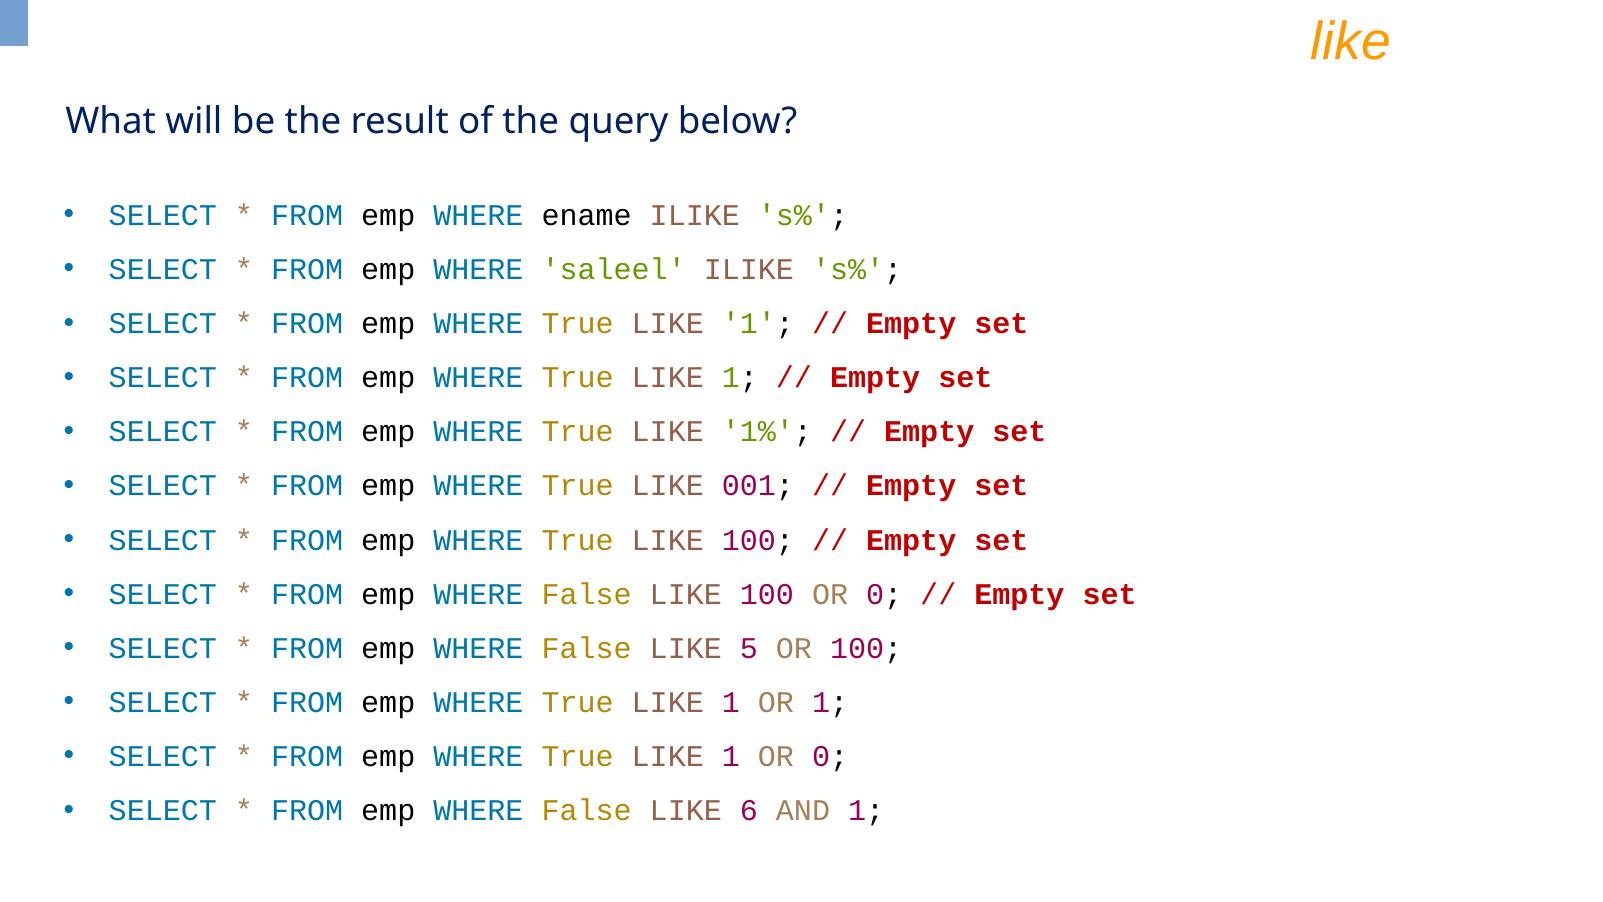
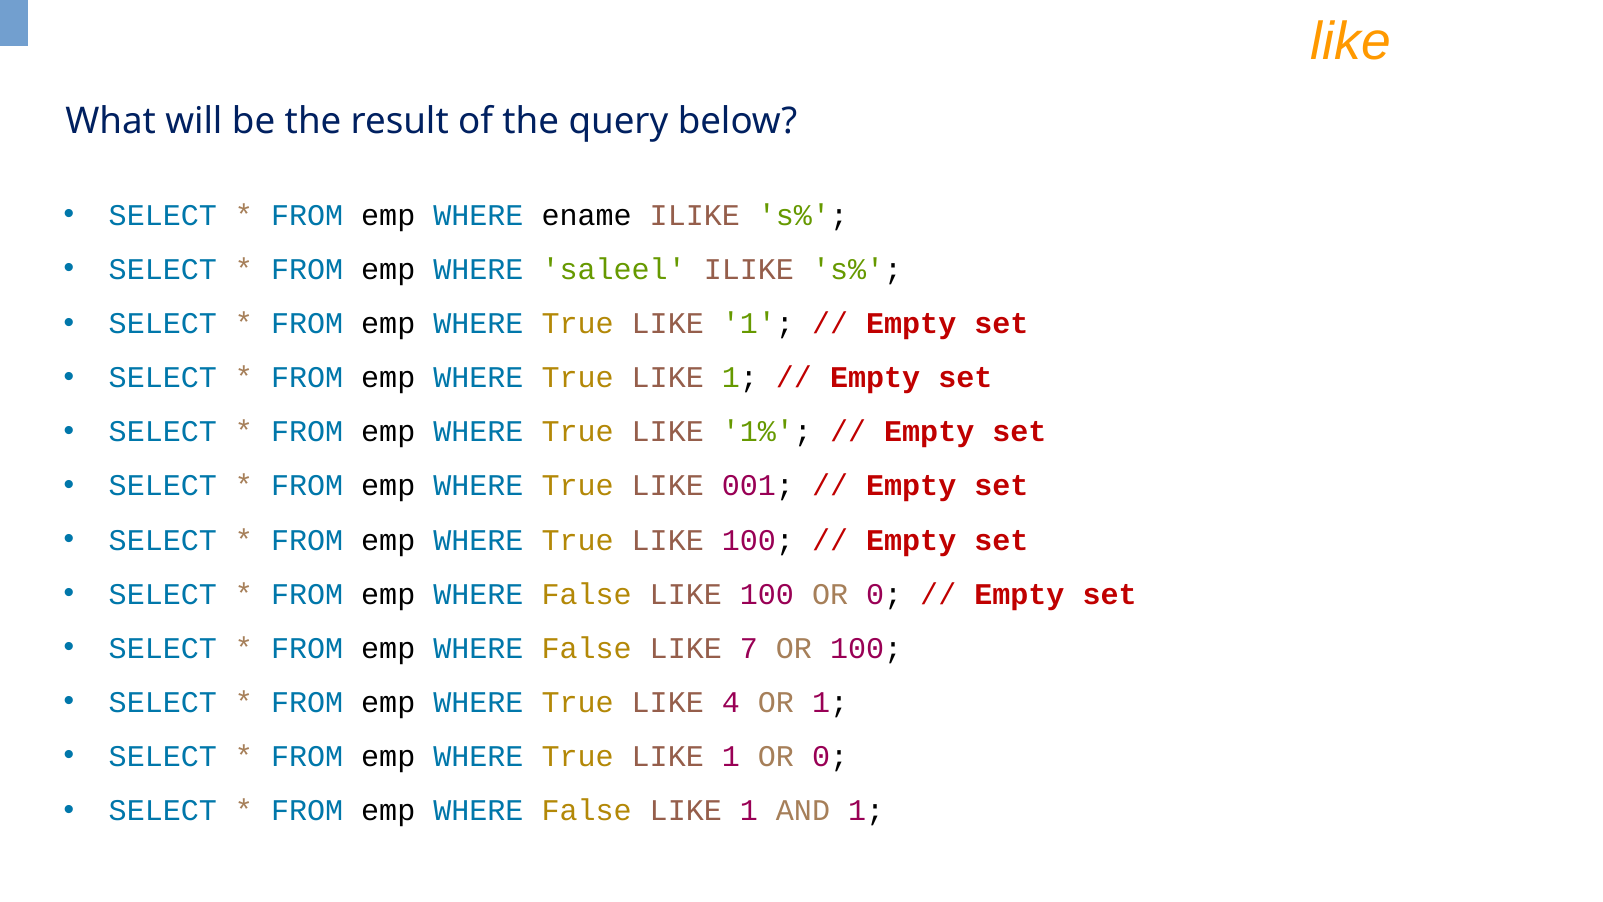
5: 5 -> 7 (749, 648)
1: 1 -> 4 (731, 702)
False LIKE 6: 6 -> 1 (749, 810)
